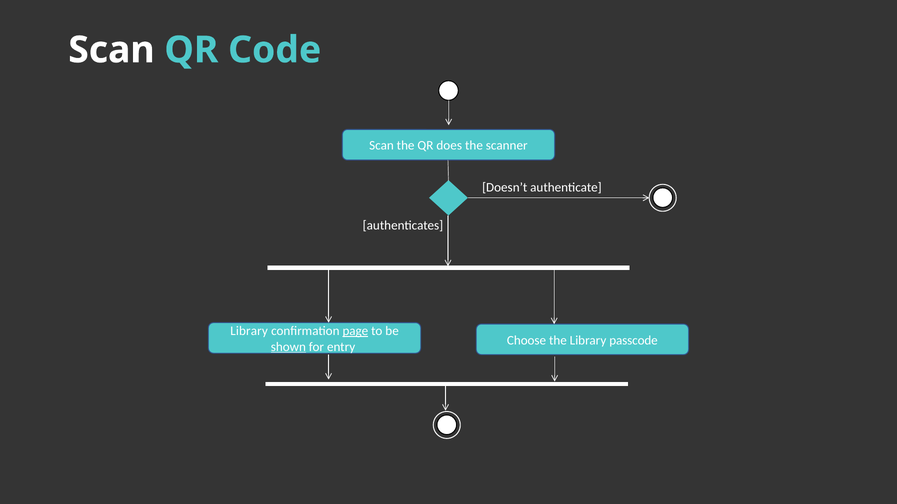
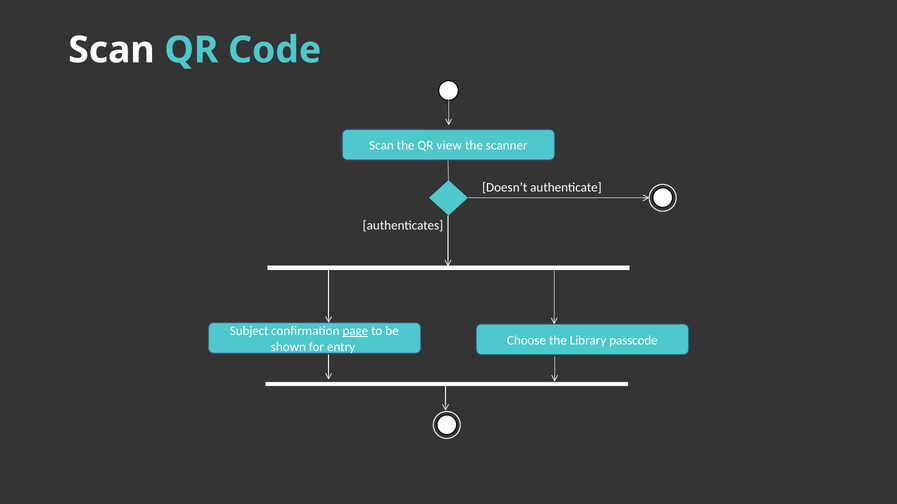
does: does -> view (449, 146)
Library: Library -> Subject (249, 331)
shown underline: present -> none (288, 347)
